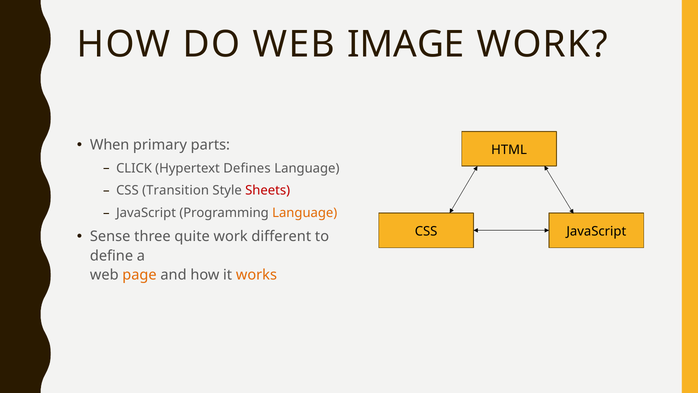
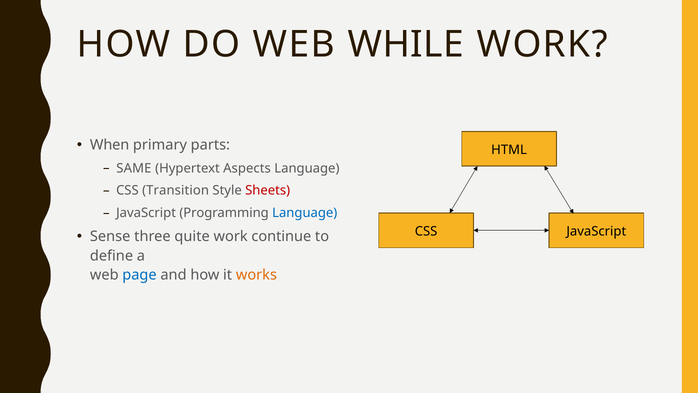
IMAGE: IMAGE -> WHILE (406, 44)
CLICK: CLICK -> SAME (134, 168)
Defines: Defines -> Aspects (247, 168)
Language colour: orange -> blue (305, 213)
different: different -> continue (281, 236)
page colour: orange -> blue (139, 275)
